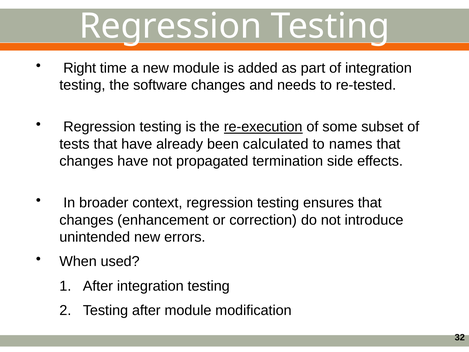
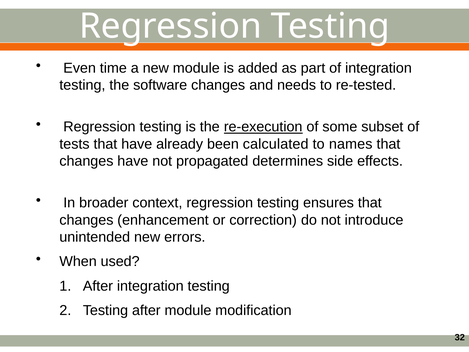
Right: Right -> Even (80, 68)
termination: termination -> determines (288, 161)
